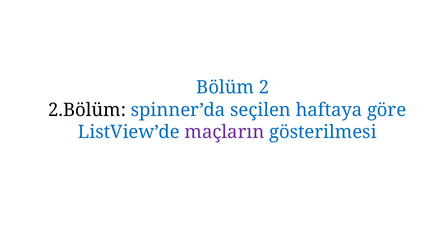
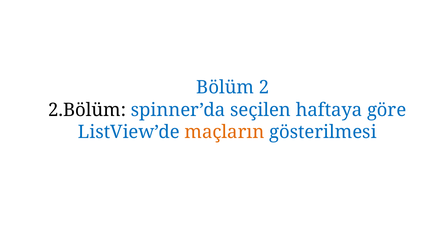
maçların colour: purple -> orange (224, 132)
